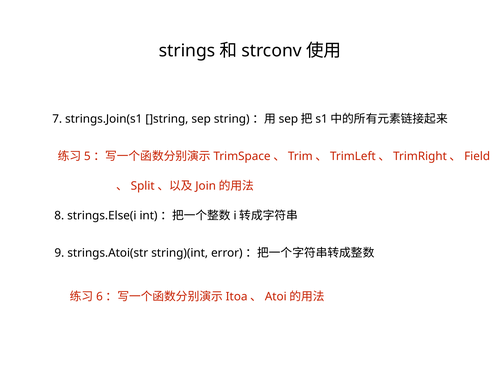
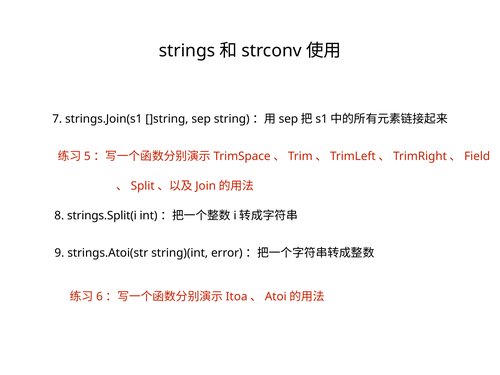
strings.Else(i: strings.Else(i -> strings.Split(i (102, 216)
